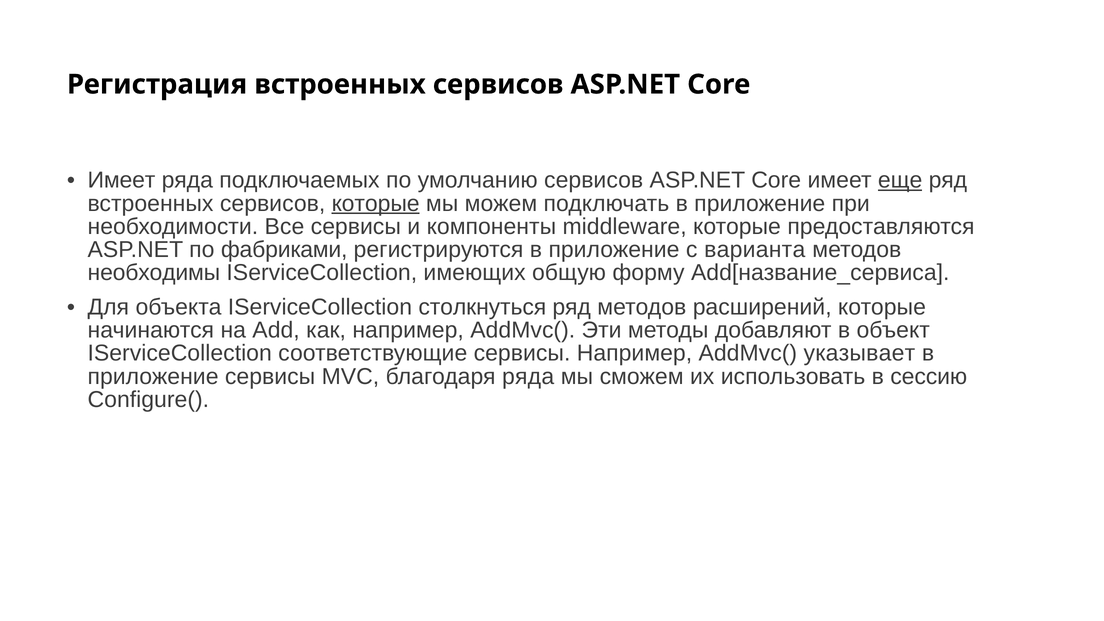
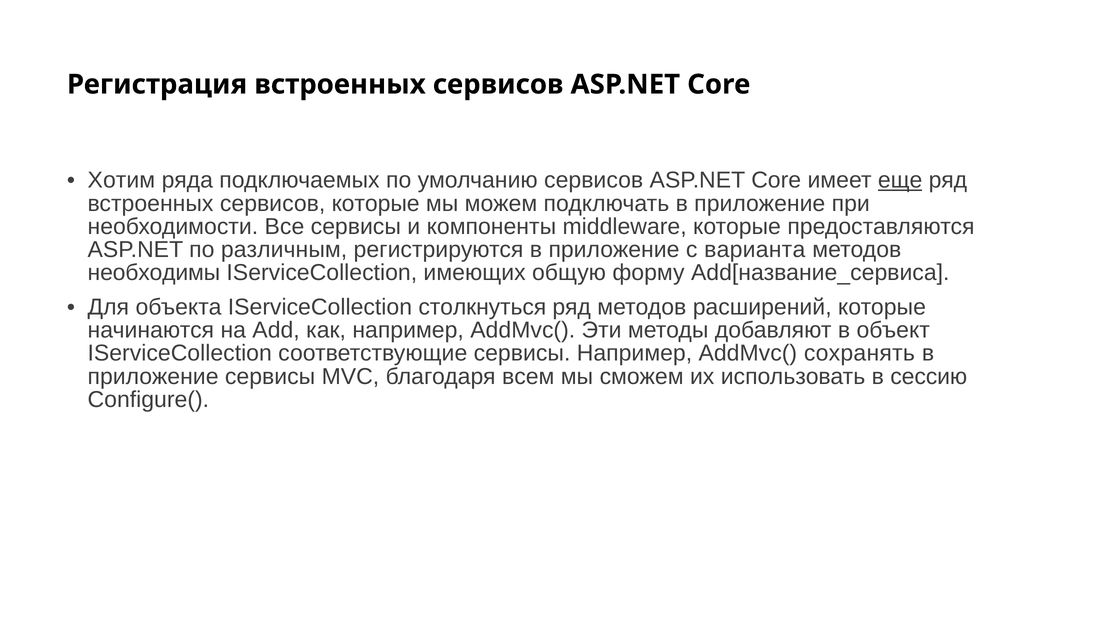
Имеет: Имеет -> Хотим (121, 180)
которые underline: present -> none (376, 203)
фабриками: фабриками -> различным (284, 250)
указывает: указывает -> сохранять (859, 353)
благодаря ряда: ряда -> всем (528, 376)
